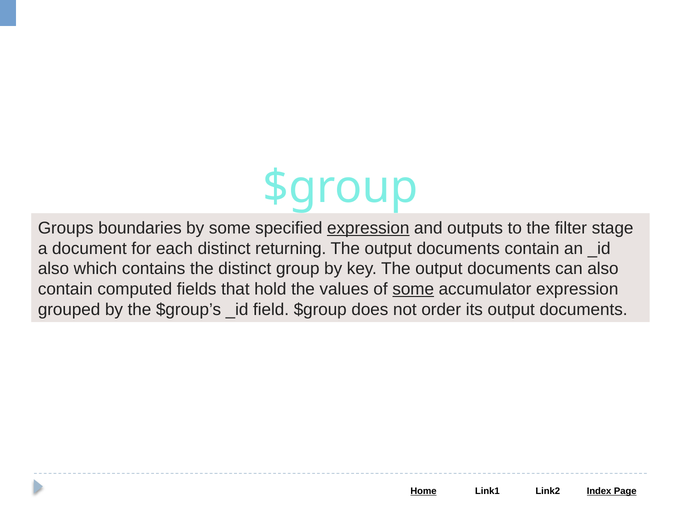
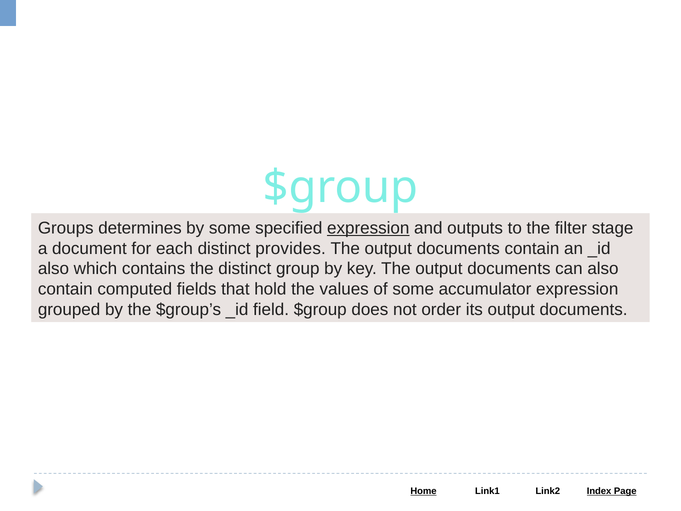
boundaries: boundaries -> determines (140, 228)
returning: returning -> provides (291, 248)
some underline: present -> none (413, 289)
